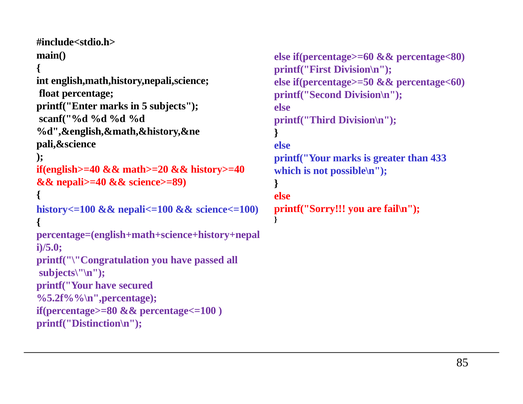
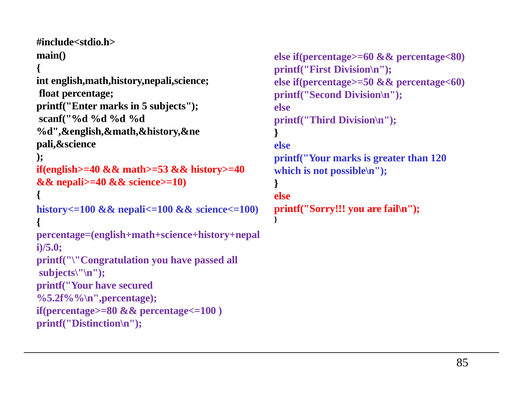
433: 433 -> 120 (439, 158)
math>=20: math>=20 -> math>=53 (145, 169)
science>=89: science>=89 -> science>=10 (158, 182)
